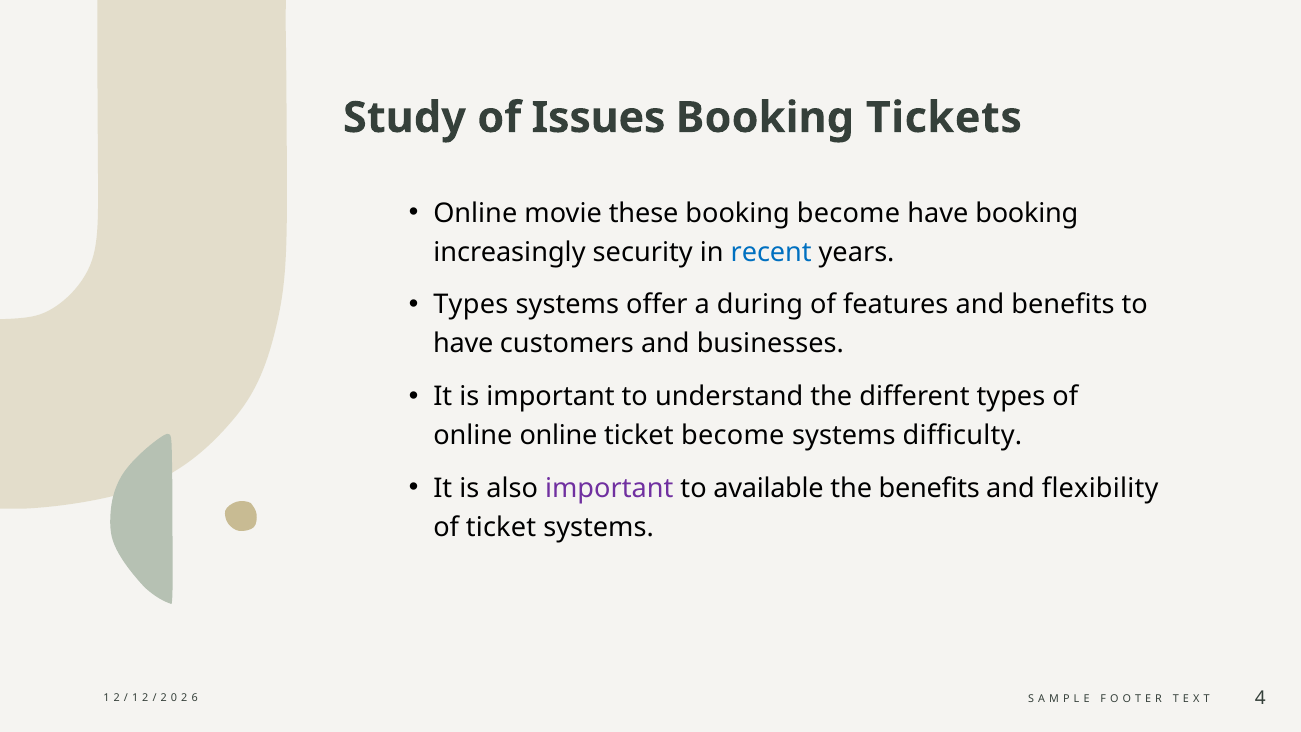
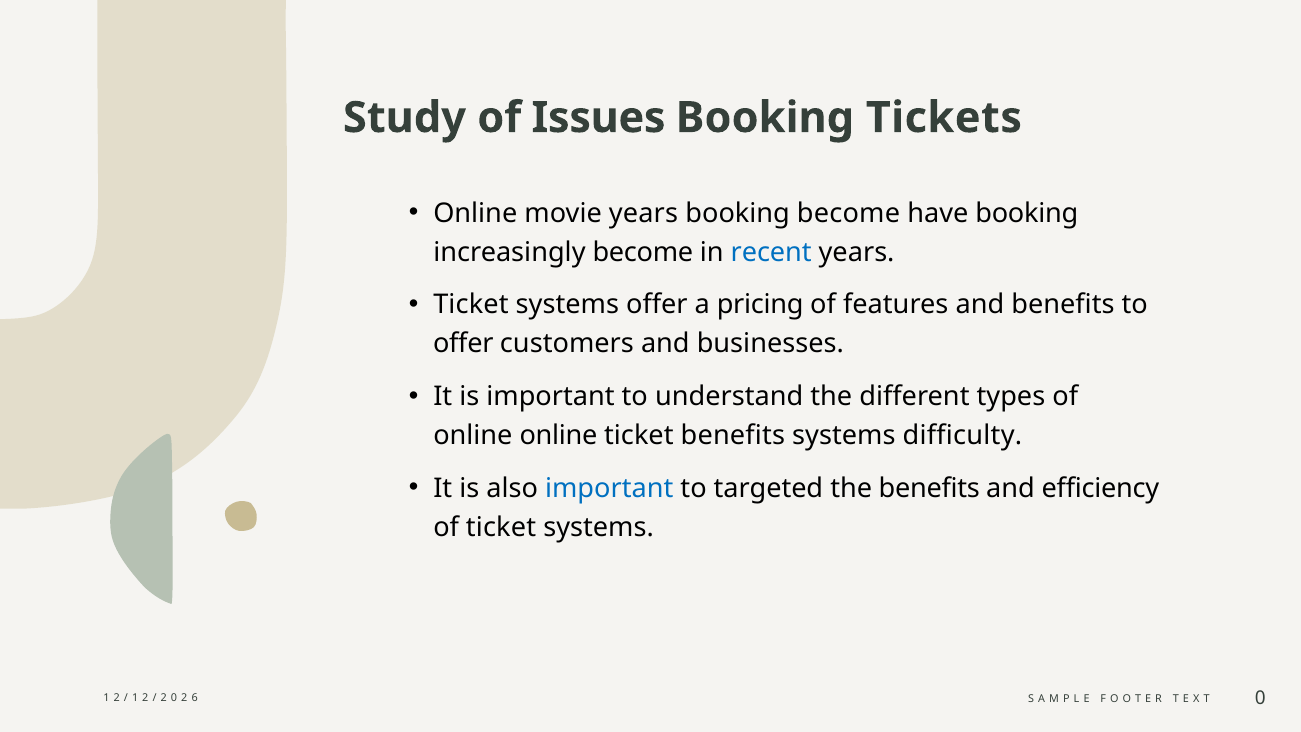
movie these: these -> years (643, 213)
increasingly security: security -> become (643, 252)
Types: Types -> Ticket (471, 305)
during: during -> pricing (760, 305)
have: have -> offer (463, 344)
ticket become: become -> benefits (733, 436)
important colour: purple -> blue (609, 488)
available: available -> targeted (768, 488)
flexibility: flexibility -> efficiency (1100, 488)
4: 4 -> 0 (1260, 698)
